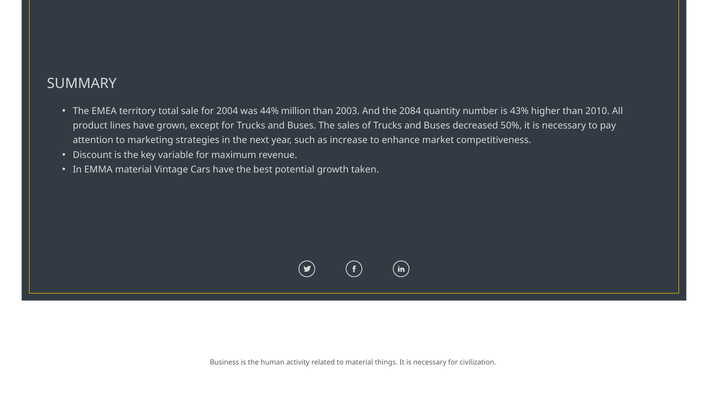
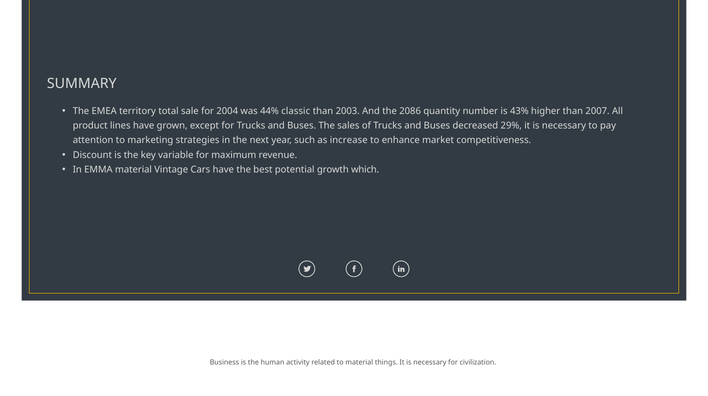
million: million -> classic (296, 111)
2084: 2084 -> 2086 (410, 111)
2010: 2010 -> 2007 (598, 111)
50%: 50% -> 29% (511, 126)
taken: taken -> which (365, 170)
